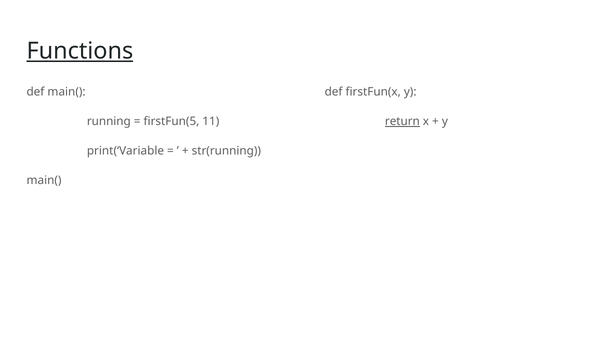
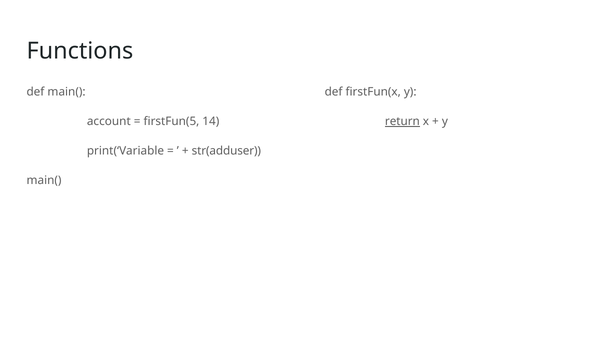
Functions underline: present -> none (80, 51)
running: running -> account (109, 122)
11: 11 -> 14 (211, 122)
str(running: str(running -> str(adduser (226, 151)
